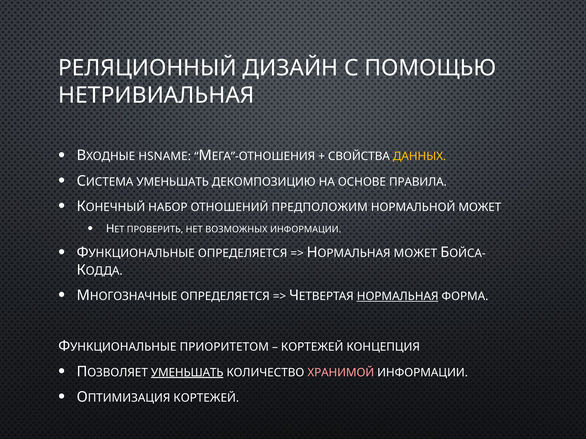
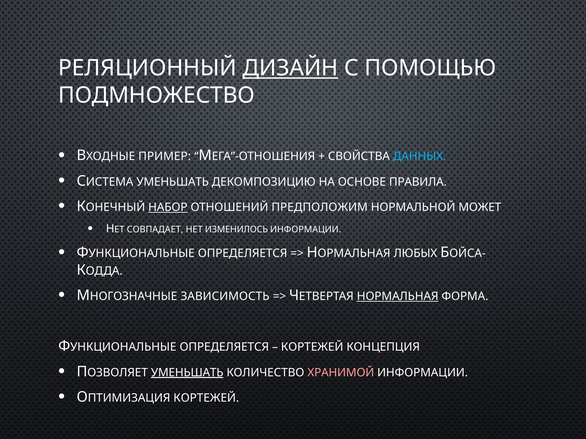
ДИЗАЙН underline: none -> present (290, 68)
НЕТРИВИАЛЬНАЯ: НЕТРИВИАЛЬНАЯ -> ПОДМНОЖЕСТВО (156, 96)
HSNAME: HSNAME -> ПРИМЕР (165, 157)
ДАННЫХ colour: yellow -> light blue (420, 157)
НАБОР underline: none -> present (168, 207)
ПРОВЕРИТЬ: ПРОВЕРИТЬ -> СОВПАДАЕТ (155, 230)
ВОЗМОЖНЫХ: ВОЗМОЖНЫХ -> ИЗМЕНИЛОСЬ (236, 230)
МОЖЕТ: МОЖЕТ -> ЛЮБЫХ (415, 254)
ОПРЕДЕЛЯЕТСЯ: ОПРЕДЕЛЯЕТСЯ -> ЗАВИСИМОСТЬ (225, 297)
ПРИОРИТЕТОМ: ПРИОРИТЕТОМ -> ОПРЕДЕЛЯЕТСЯ (224, 348)
